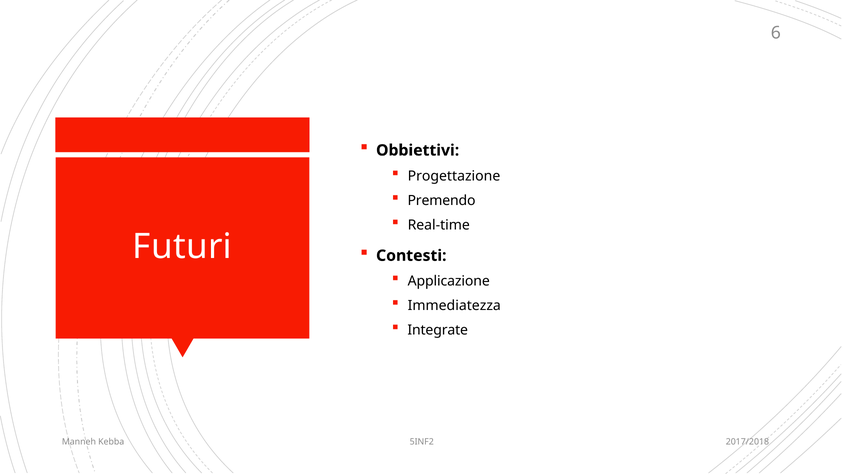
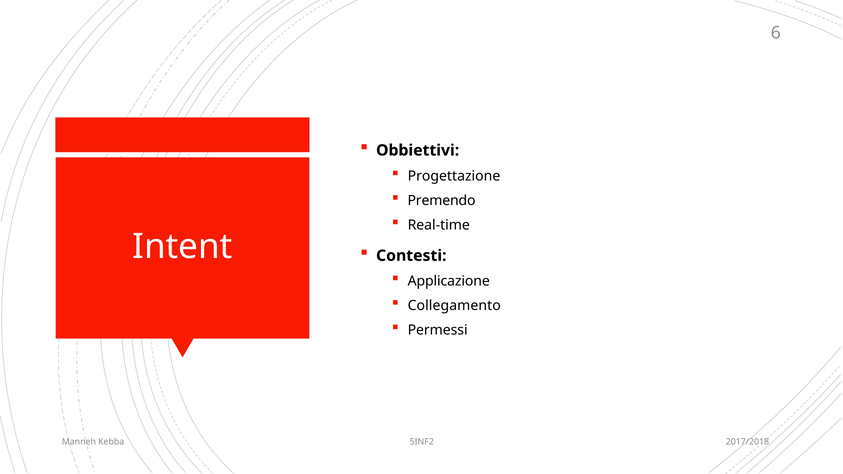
Futuri: Futuri -> Intent (182, 247)
Immediatezza: Immediatezza -> Collegamento (454, 306)
Integrate: Integrate -> Permessi (438, 330)
